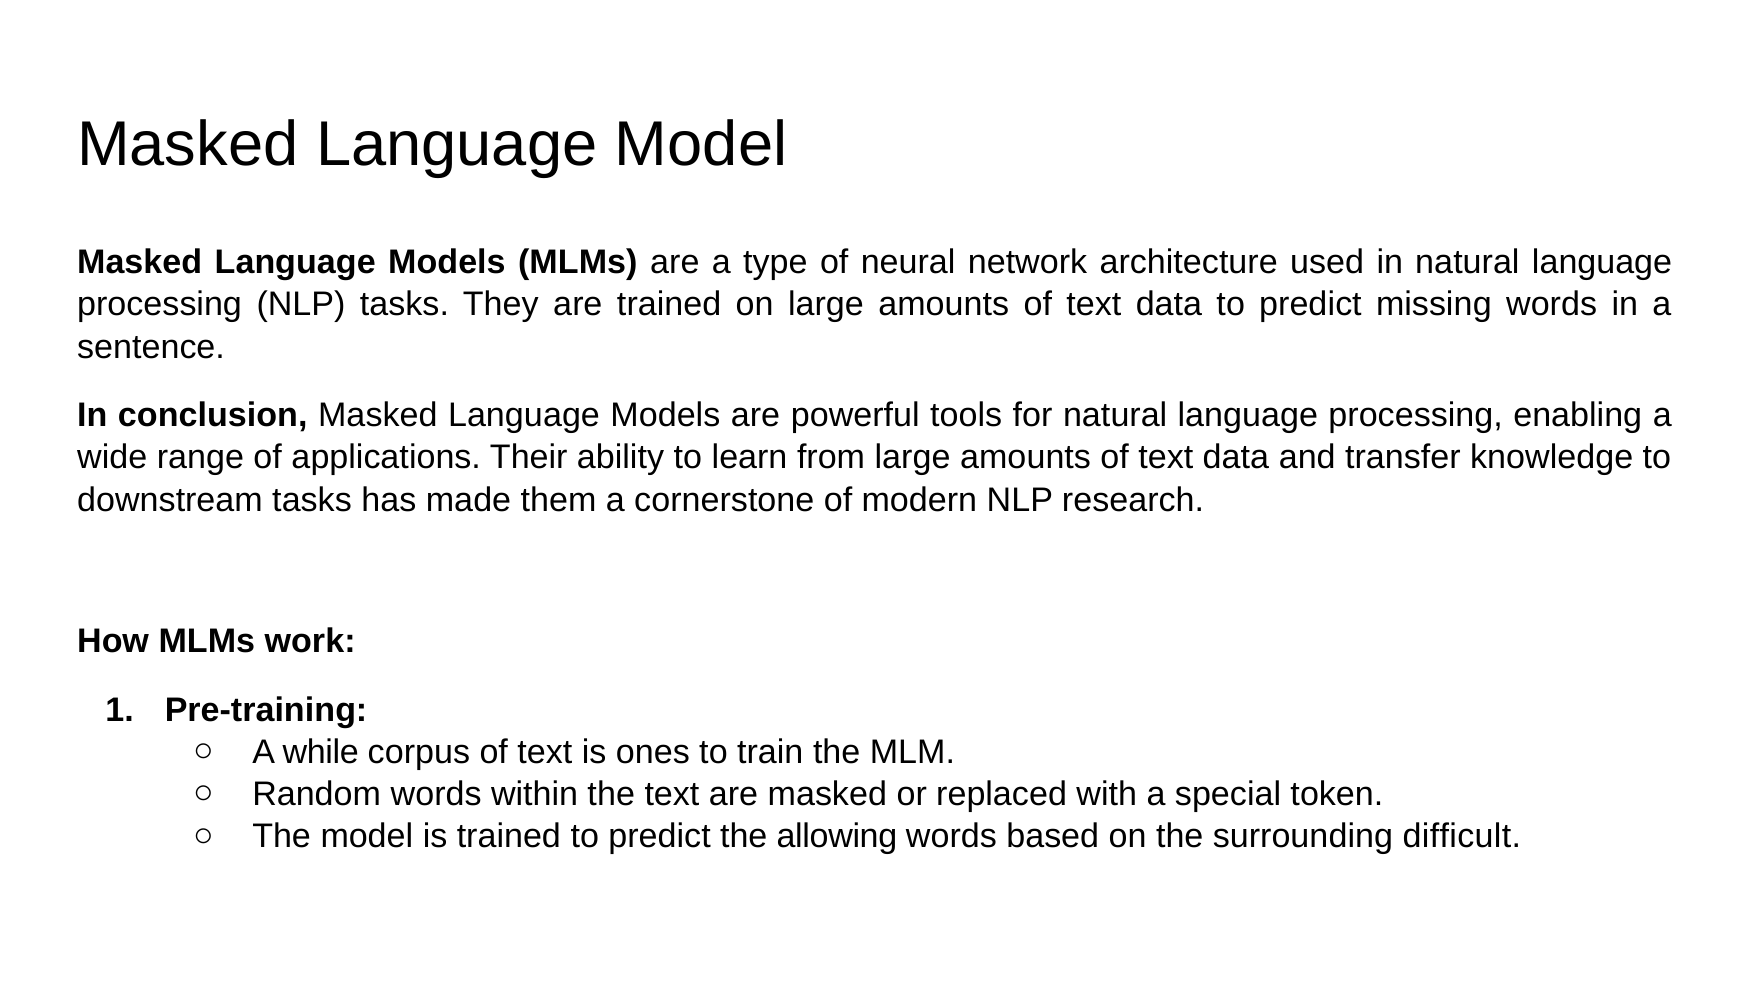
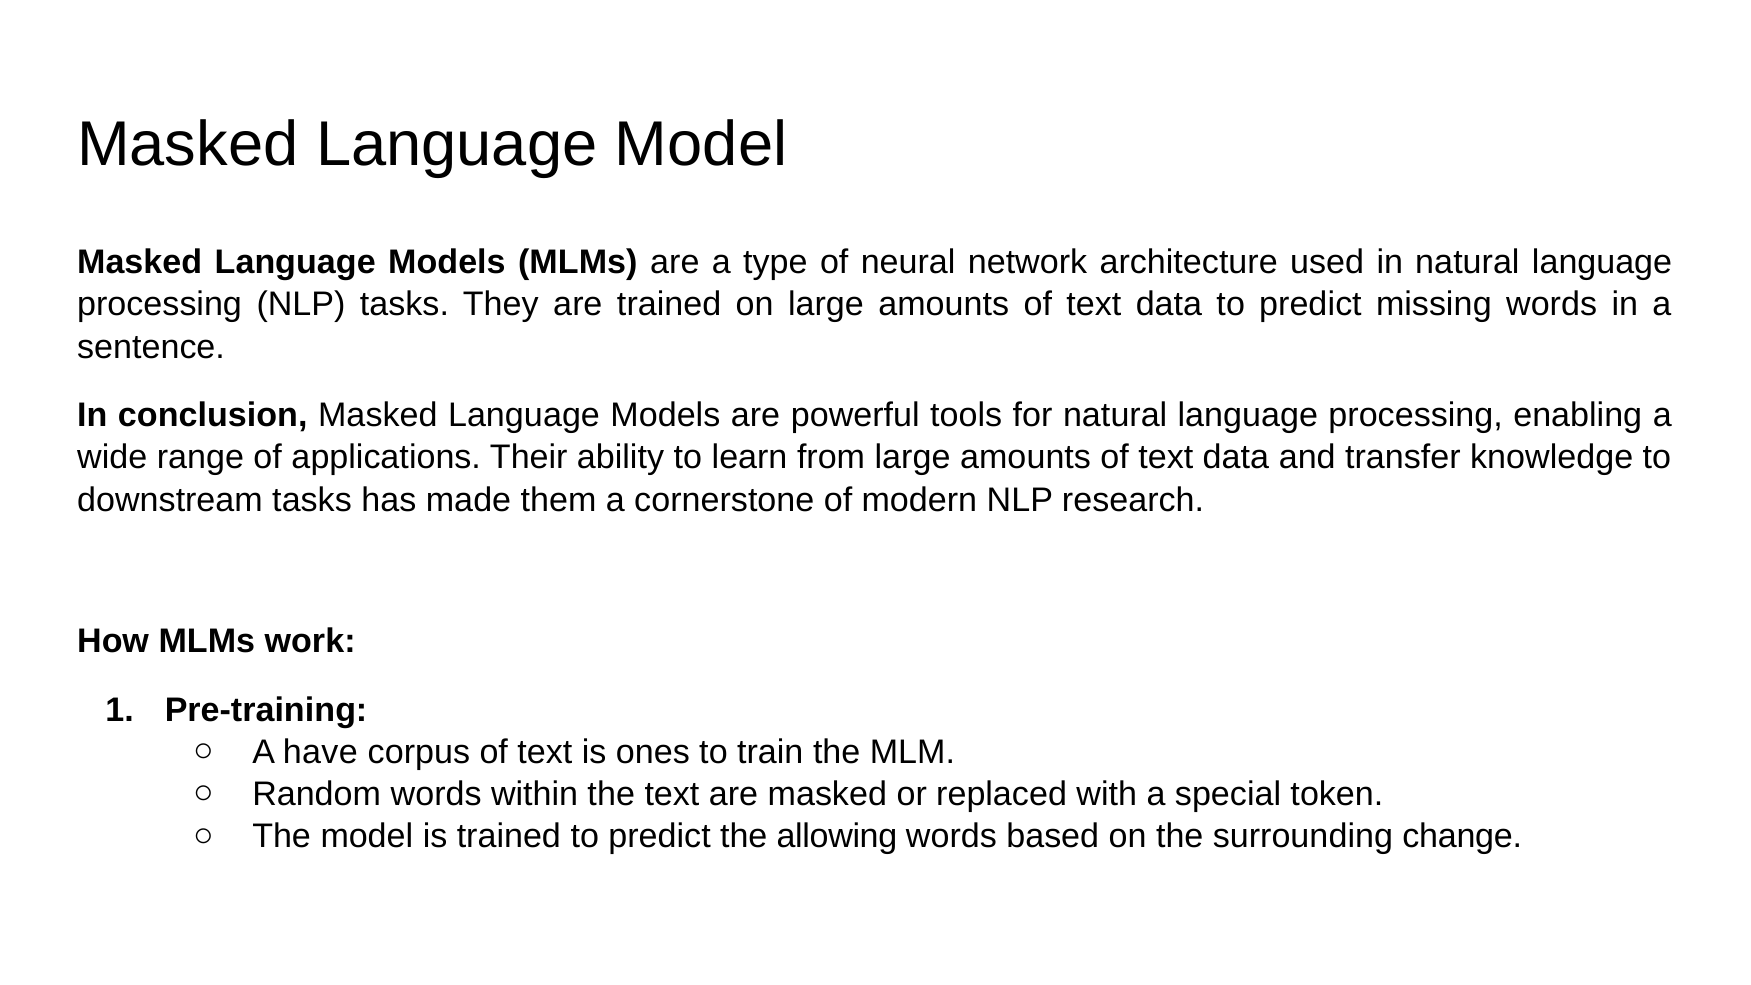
while: while -> have (320, 752)
difficult: difficult -> change (1462, 837)
